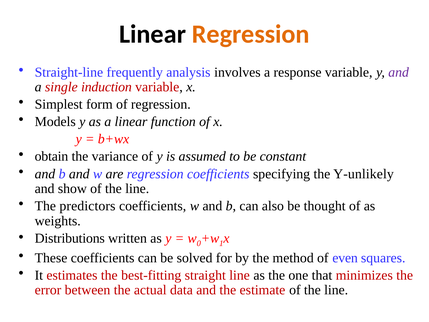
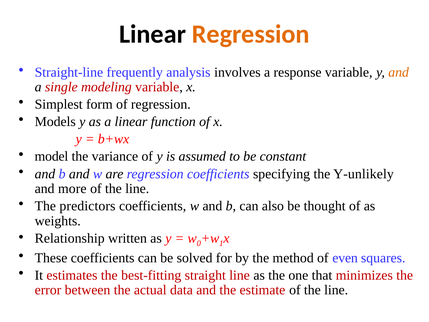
and colour: purple -> orange (399, 72)
induction: induction -> modeling (106, 87)
obtain: obtain -> model (51, 156)
show: show -> more (72, 188)
Distributions: Distributions -> Relationship (70, 238)
